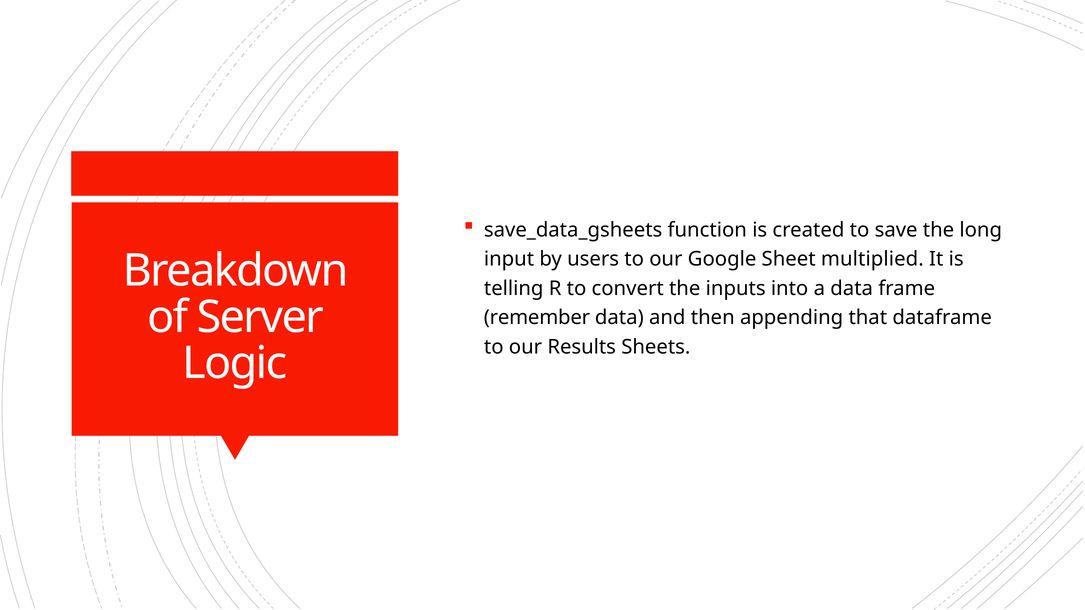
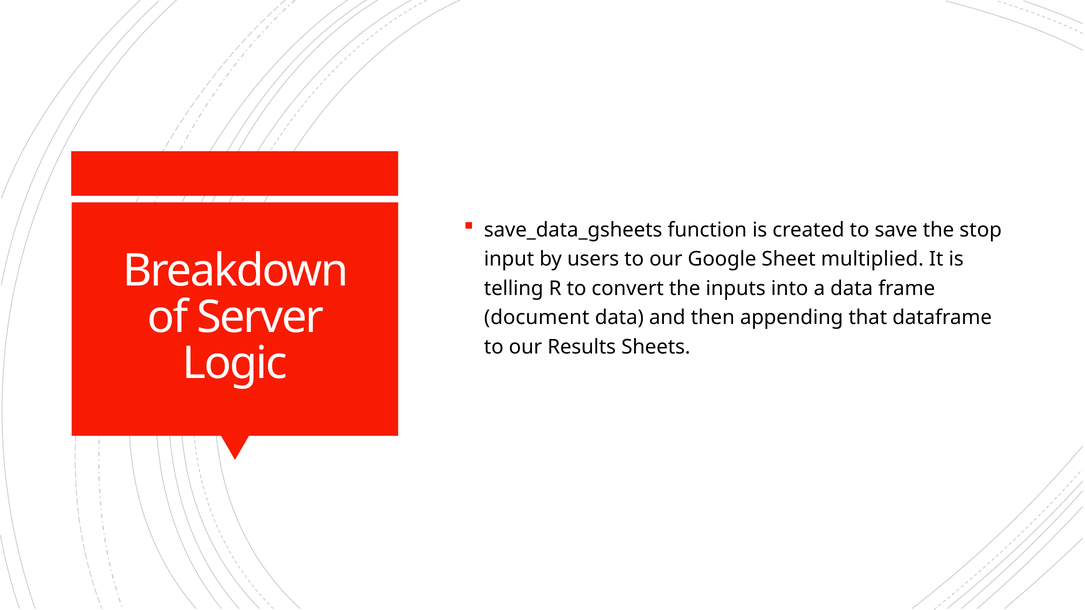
long: long -> stop (981, 230)
remember: remember -> document (537, 318)
